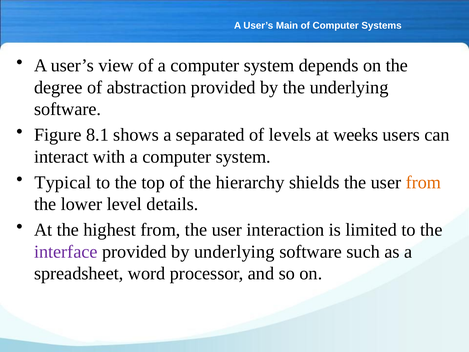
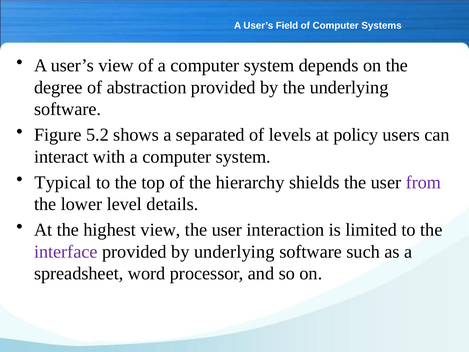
Main: Main -> Field (287, 26)
8.1: 8.1 -> 5.2 (97, 135)
weeks: weeks -> policy (356, 135)
from colour: orange -> purple (423, 182)
highest from: from -> view (161, 230)
